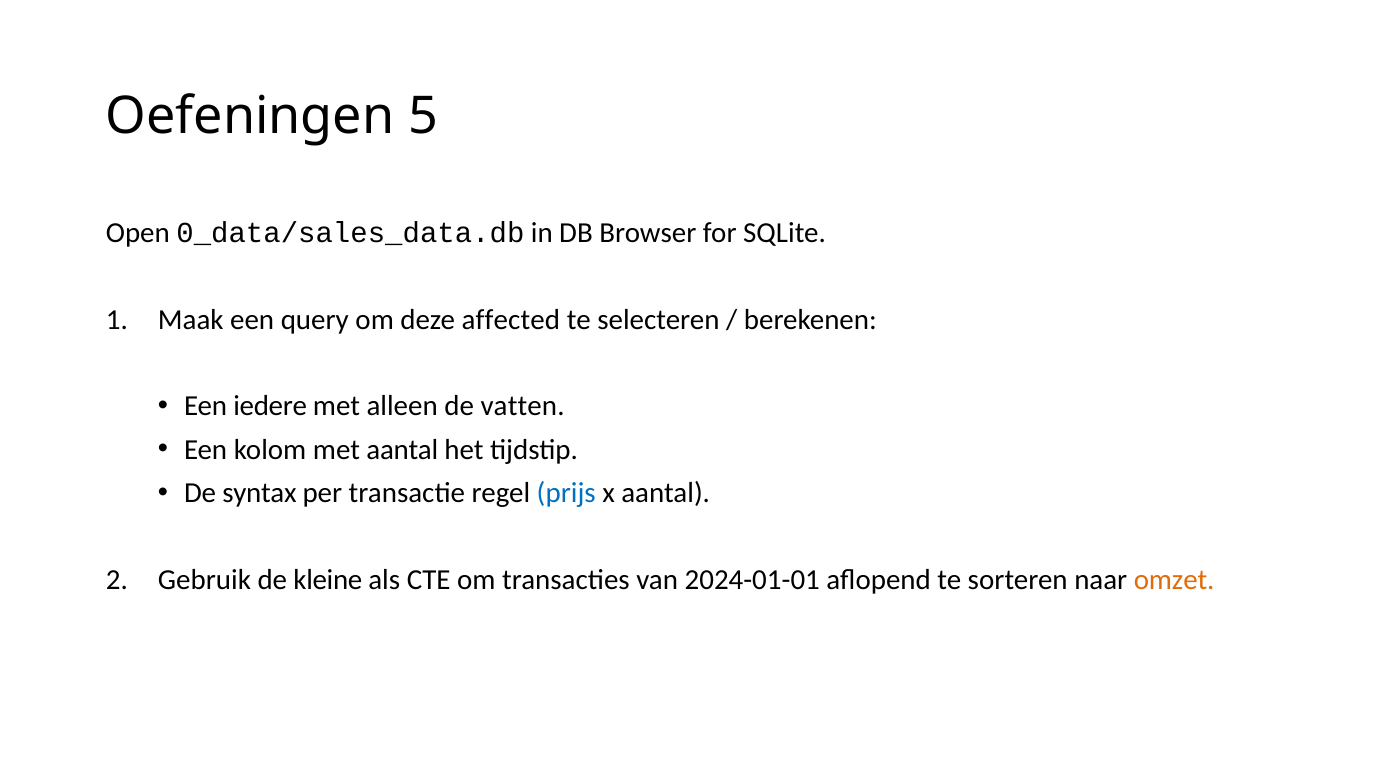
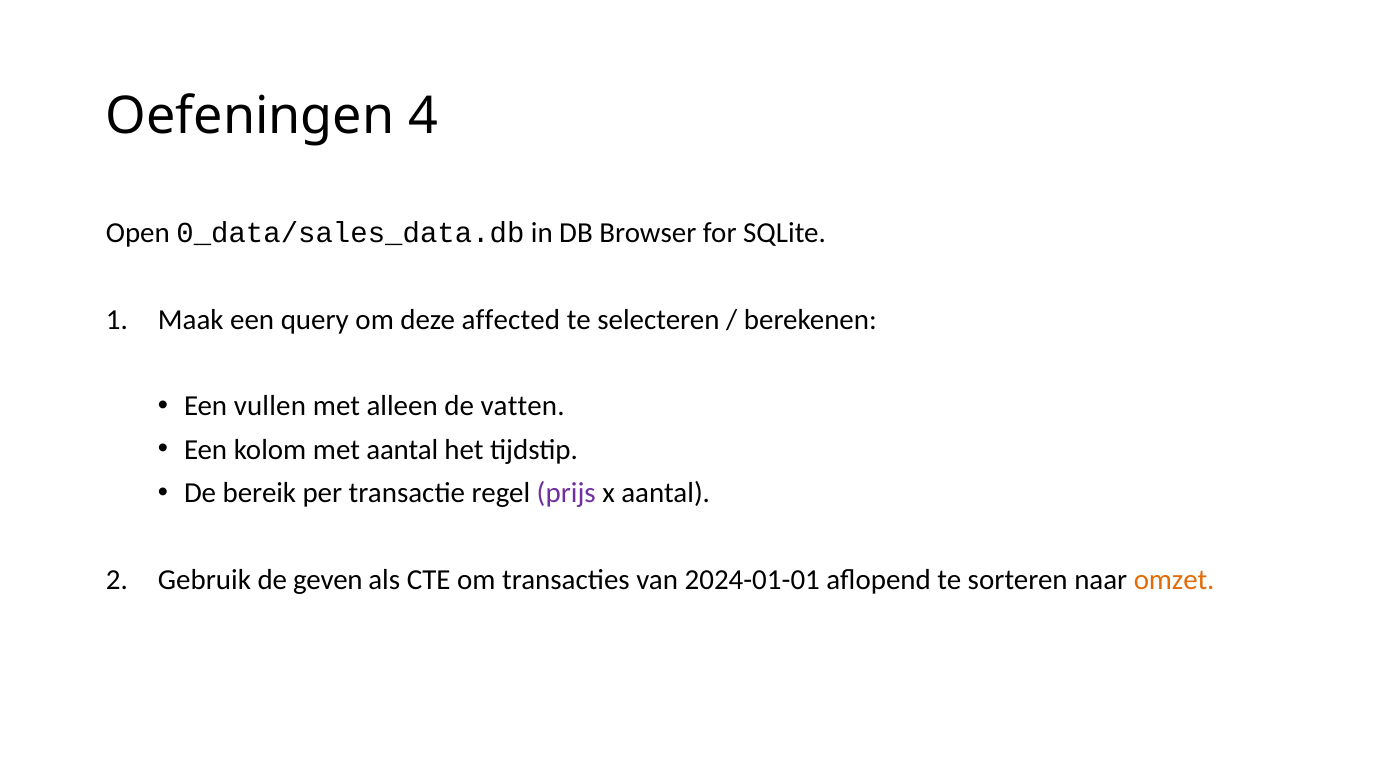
5: 5 -> 4 (423, 117)
iedere: iedere -> vullen (270, 407)
syntax: syntax -> bereik (259, 493)
prijs colour: blue -> purple (566, 493)
kleine: kleine -> geven (328, 580)
